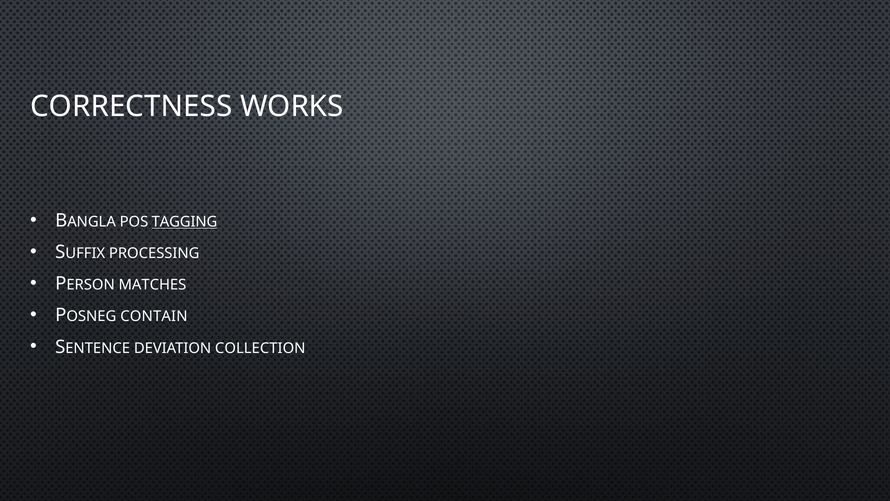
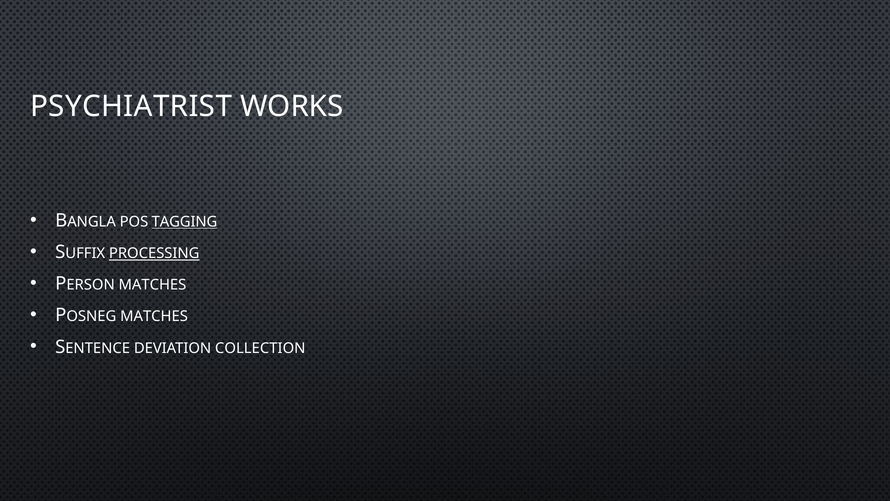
CORRECTNESS: CORRECTNESS -> PSYCHIATRIST (131, 106)
PROCESSING underline: none -> present (154, 253)
CONTAIN: CONTAIN -> MATCHES (154, 316)
